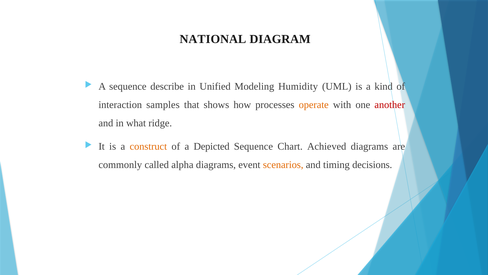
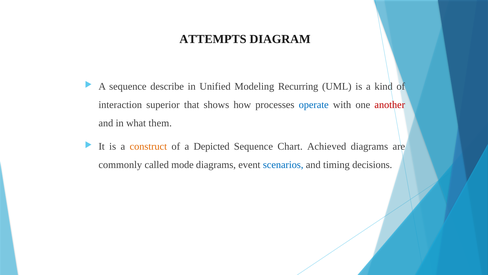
NATIONAL: NATIONAL -> ATTEMPTS (213, 39)
Humidity: Humidity -> Recurring (298, 86)
samples: samples -> superior (163, 104)
operate colour: orange -> blue (314, 104)
ridge: ridge -> them (160, 123)
alpha: alpha -> mode (182, 165)
scenarios colour: orange -> blue (283, 165)
